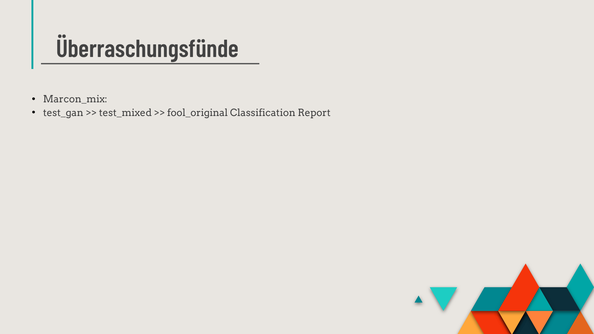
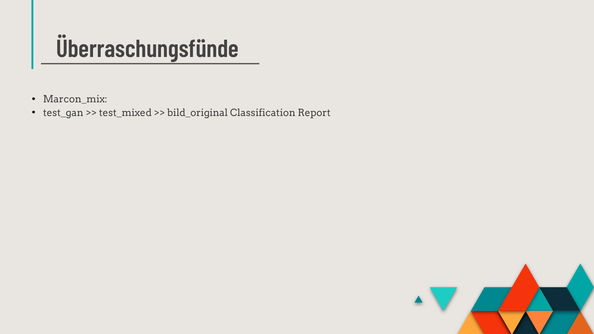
fool_original: fool_original -> bild_original (198, 113)
